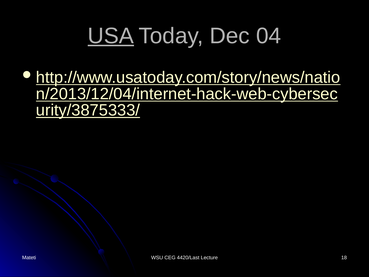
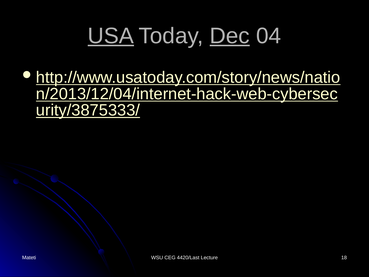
Dec underline: none -> present (230, 36)
